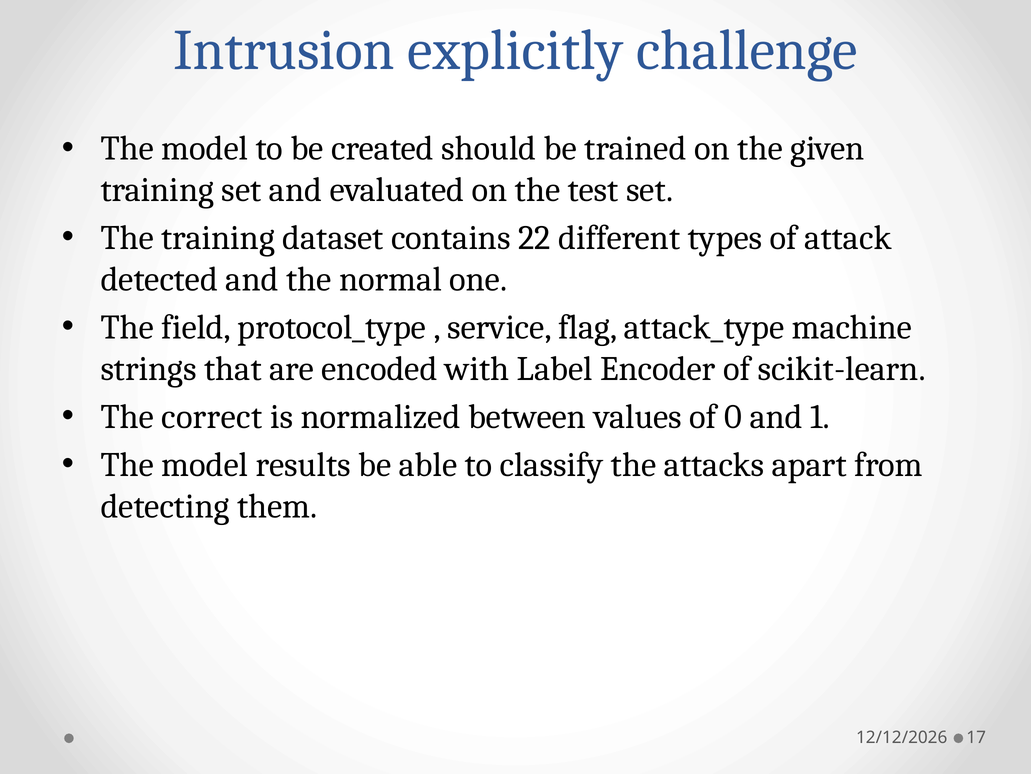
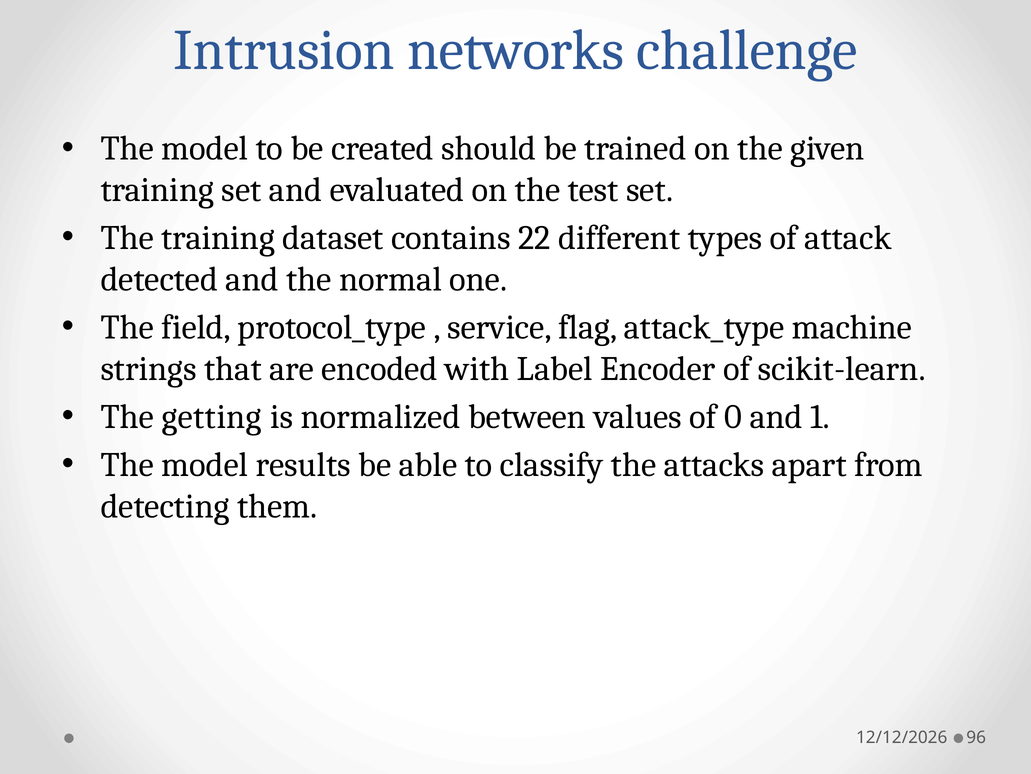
explicitly: explicitly -> networks (516, 50)
correct: correct -> getting (212, 416)
17: 17 -> 96 (976, 737)
